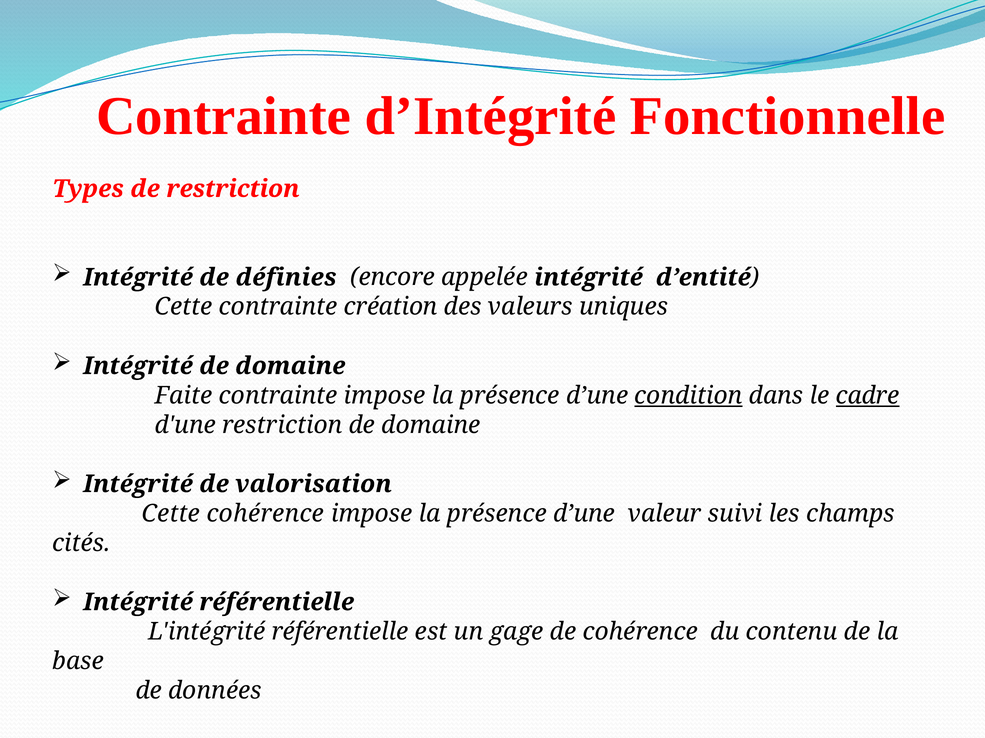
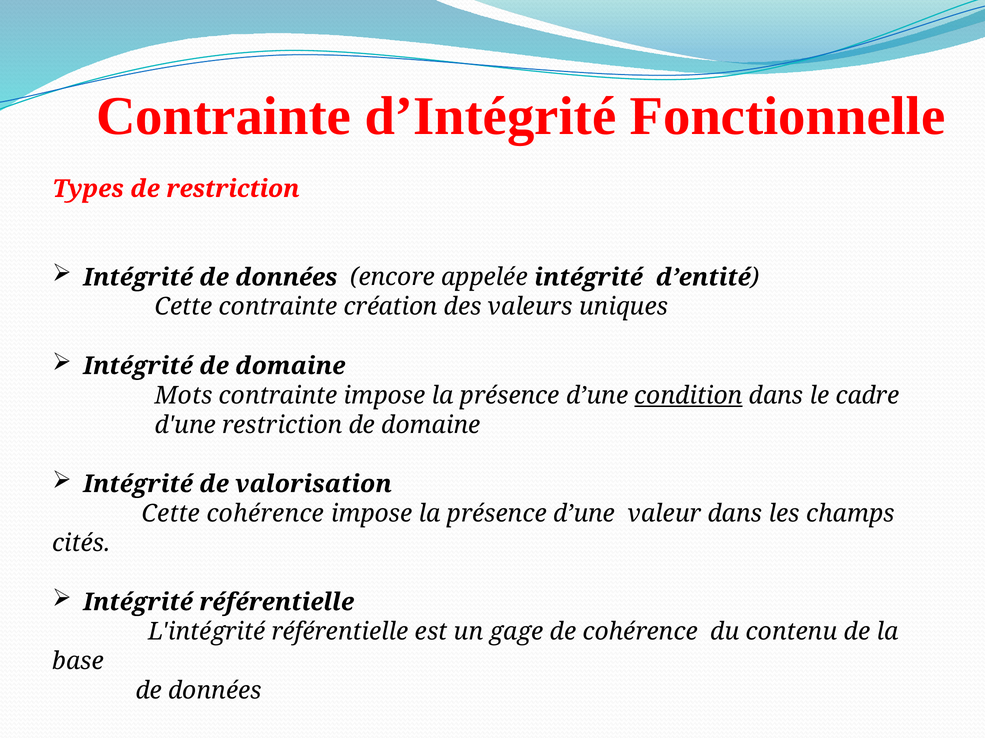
Intégrité de définies: définies -> données (286, 278)
Faite: Faite -> Mots (184, 396)
cadre underline: present -> none (868, 396)
valeur suivi: suivi -> dans (735, 514)
